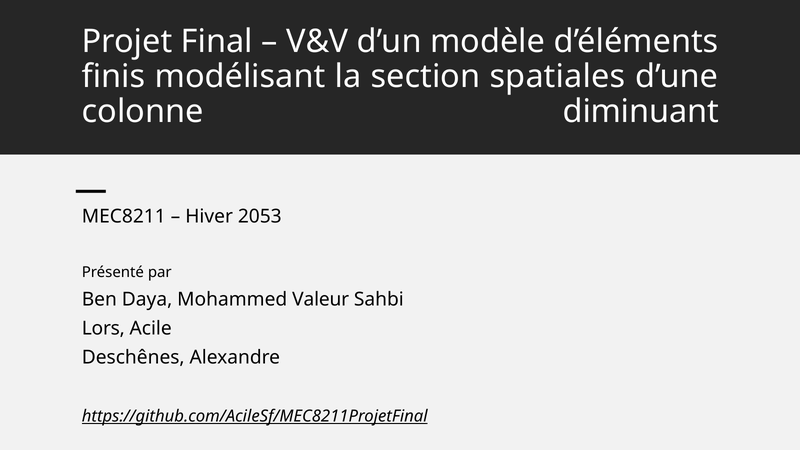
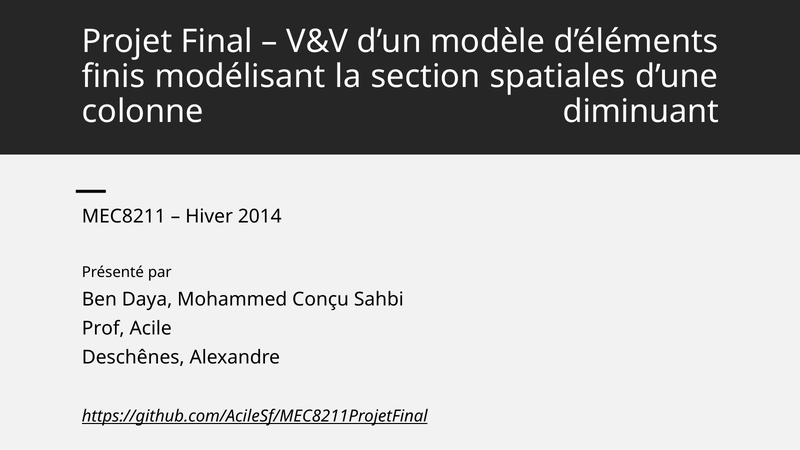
2053: 2053 -> 2014 (260, 217)
Valeur: Valeur -> Conçu (321, 299)
Lors: Lors -> Prof (103, 328)
